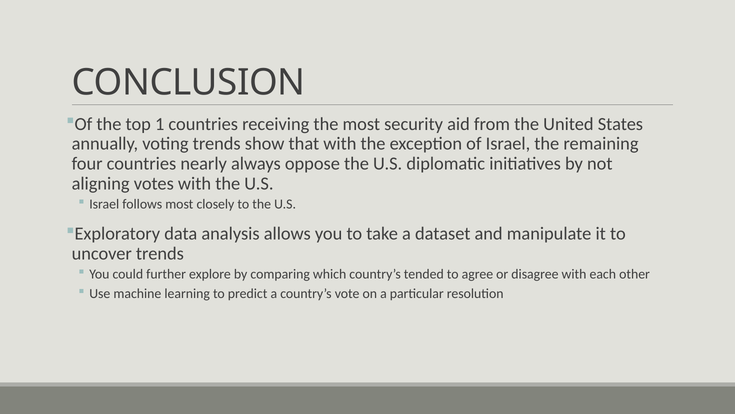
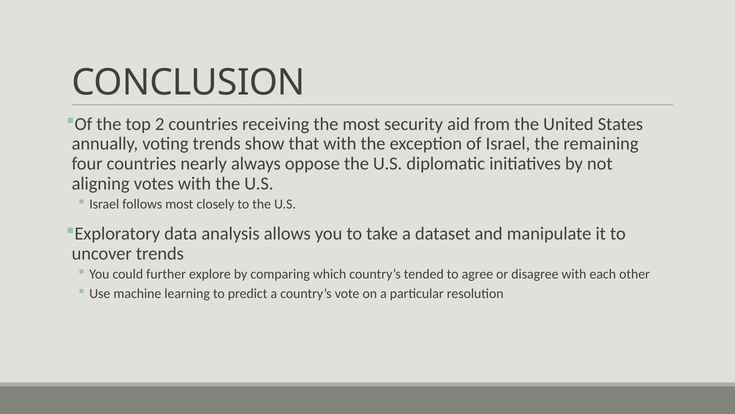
1: 1 -> 2 (160, 124)
